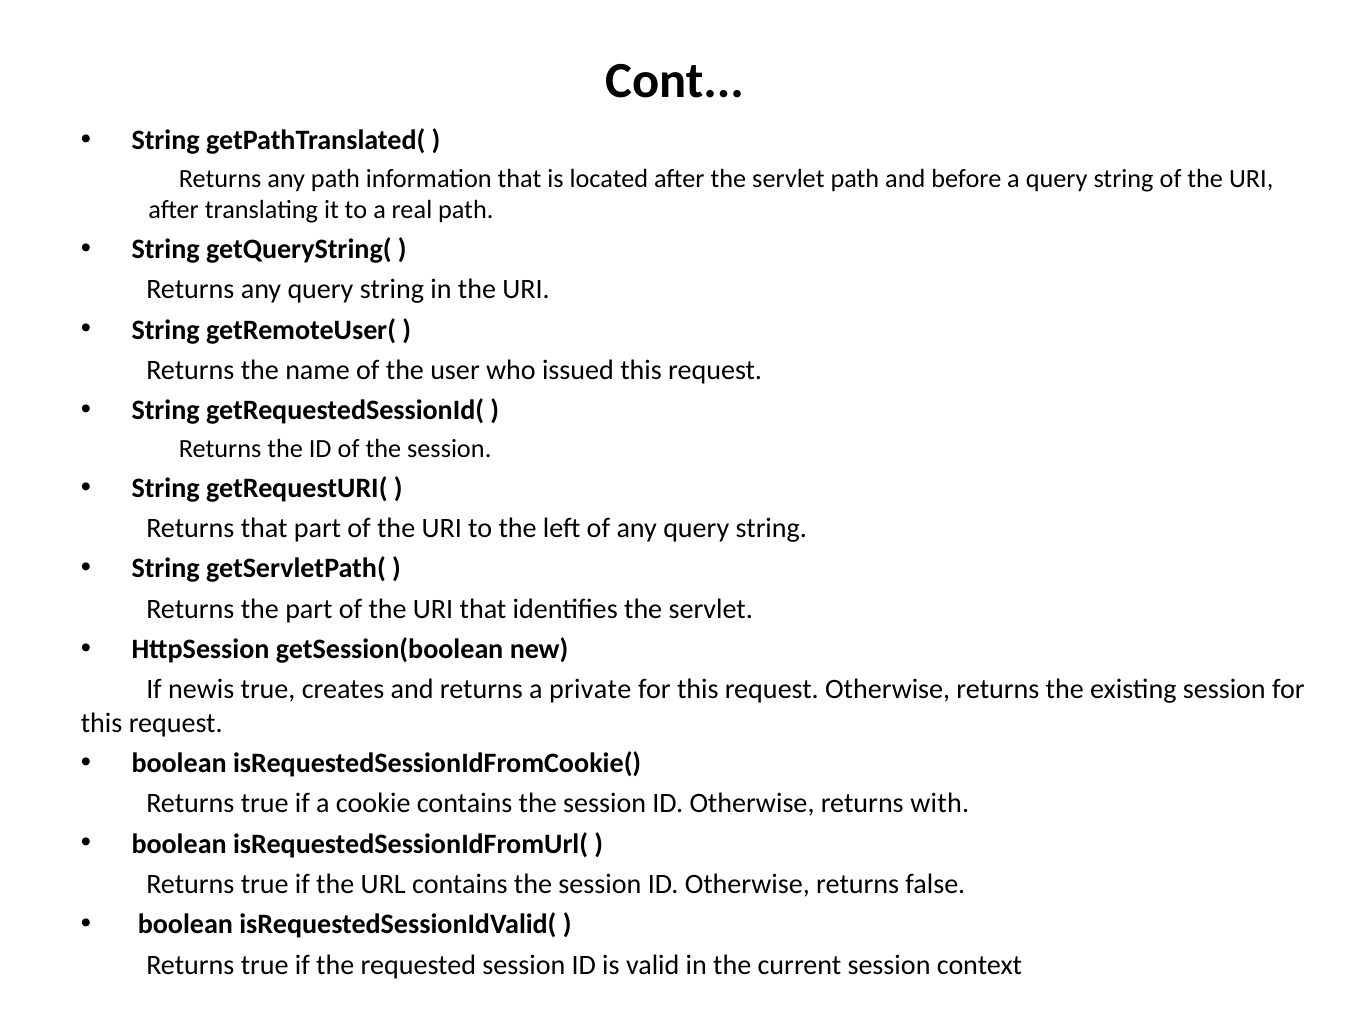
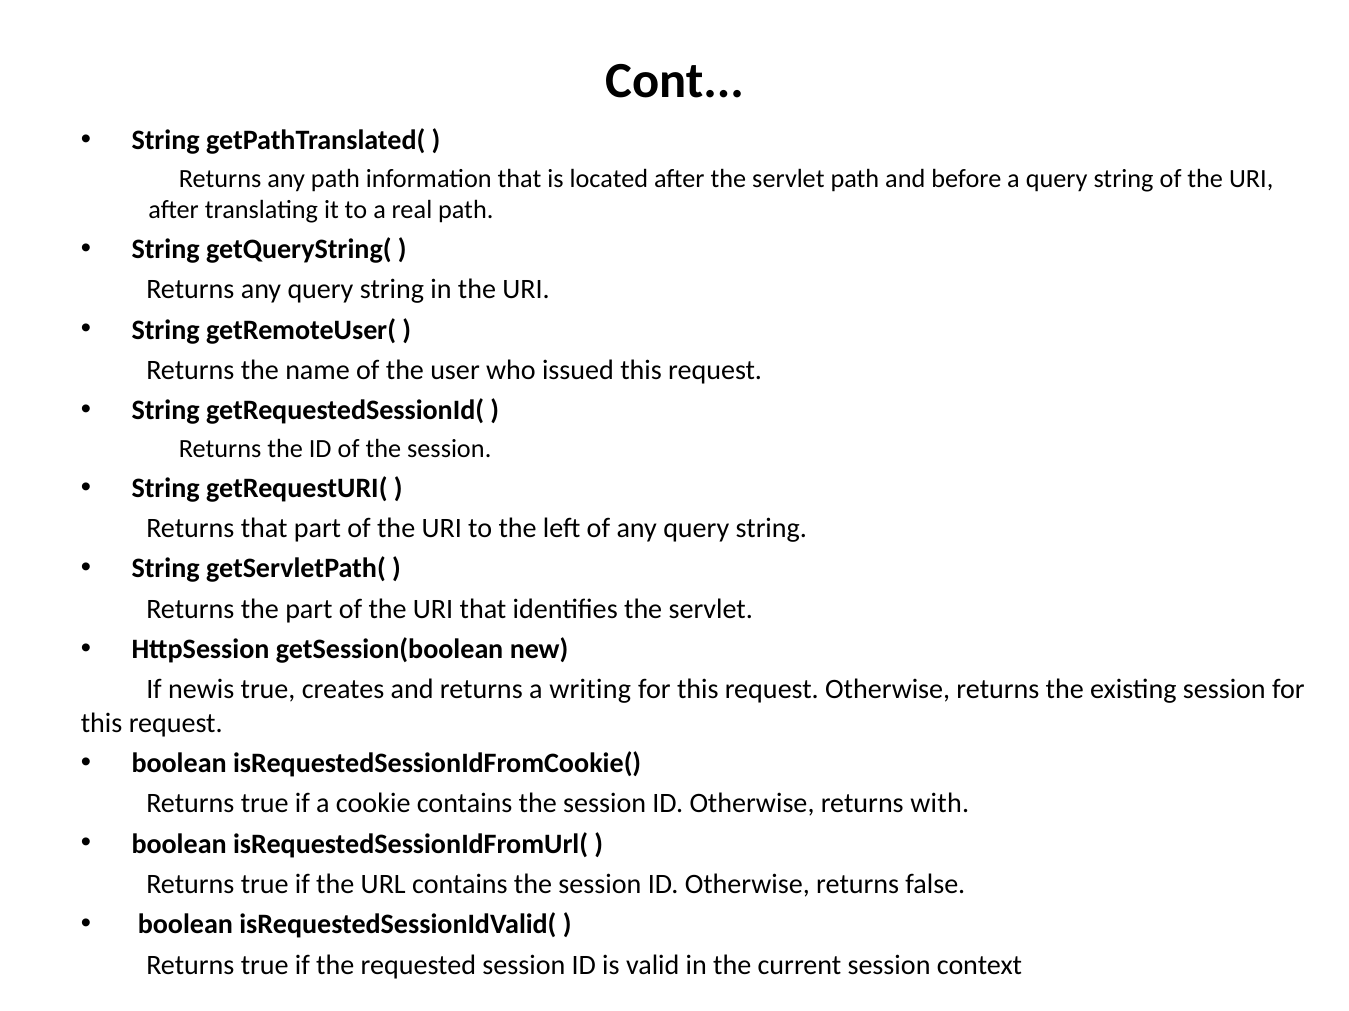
private: private -> writing (590, 690)
